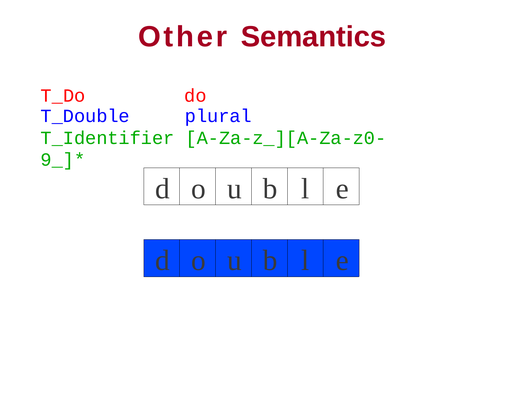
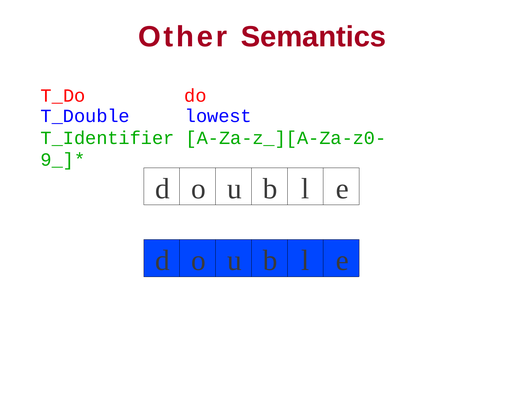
plural: plural -> lowest (218, 116)
